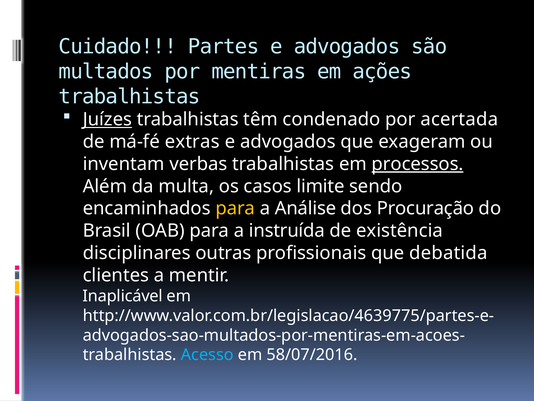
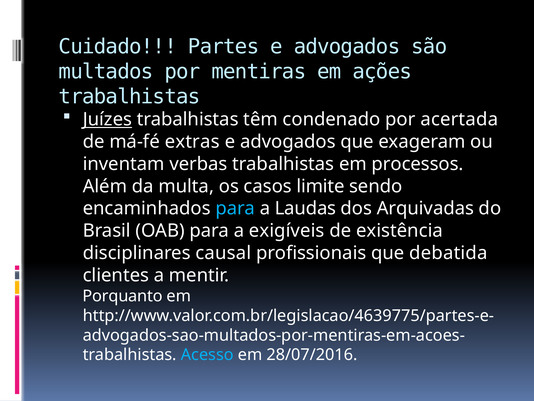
processos underline: present -> none (418, 164)
para colour: yellow -> light blue (235, 208)
Análise: Análise -> Laudas (305, 208)
Procuração: Procuração -> Arquivadas (425, 208)
instruída: instruída -> exigíveis (287, 231)
outras: outras -> causal (223, 253)
Inaplicável: Inaplicável -> Porquanto (123, 296)
58/07/2016: 58/07/2016 -> 28/07/2016 (312, 354)
